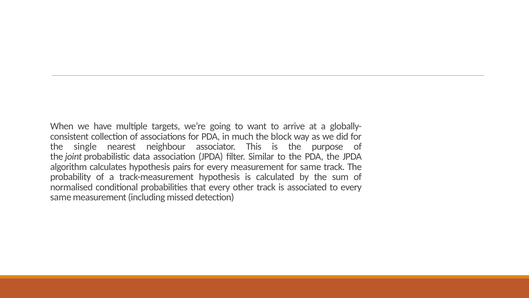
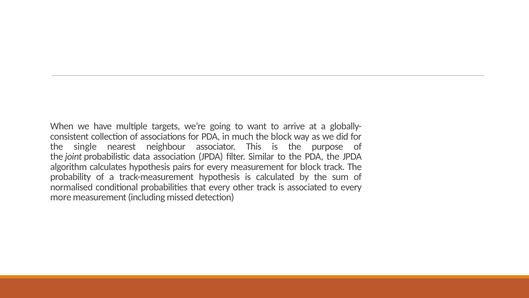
for same: same -> block (311, 167)
same: same -> more (61, 197)
